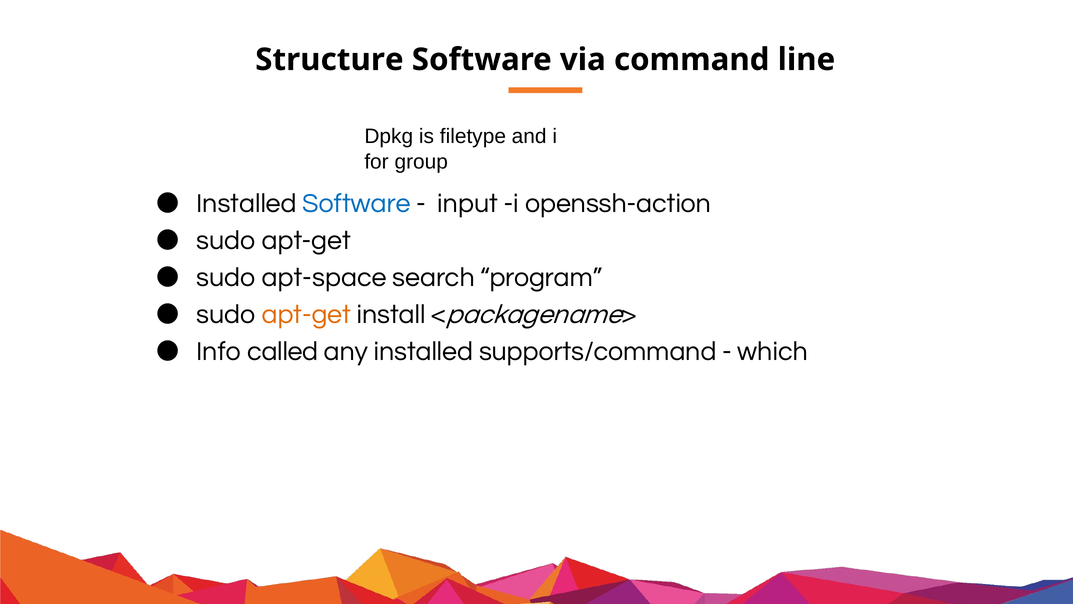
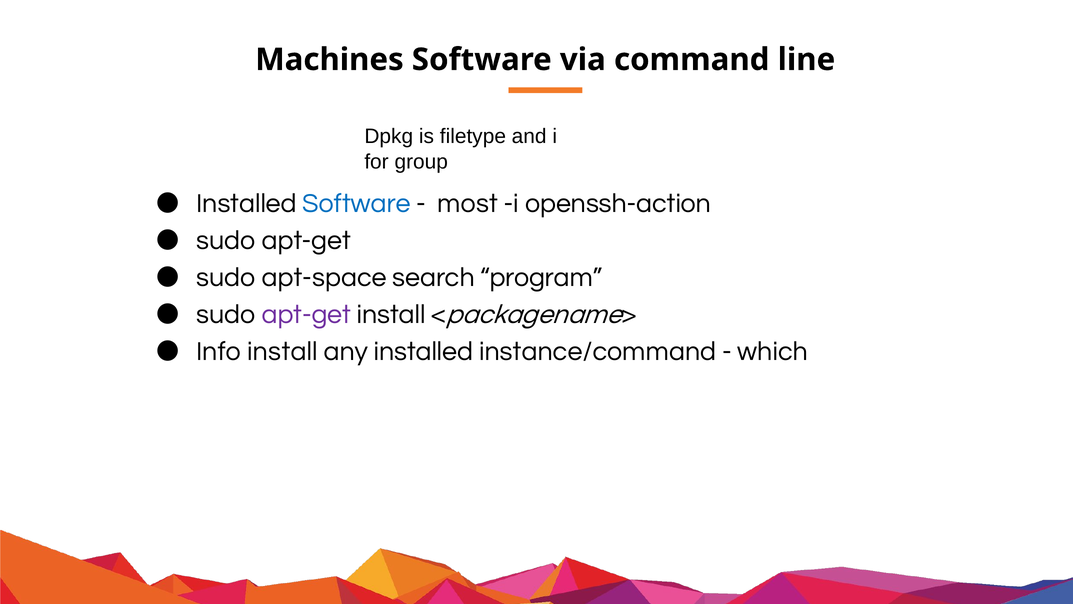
Structure: Structure -> Machines (329, 60)
input: input -> most (468, 203)
apt-get colour: orange -> purple (306, 314)
Info called: called -> install (283, 351)
supports/command: supports/command -> instance/command (598, 351)
